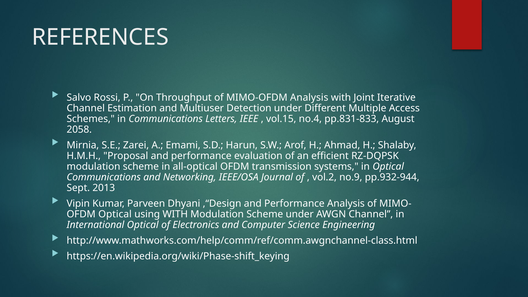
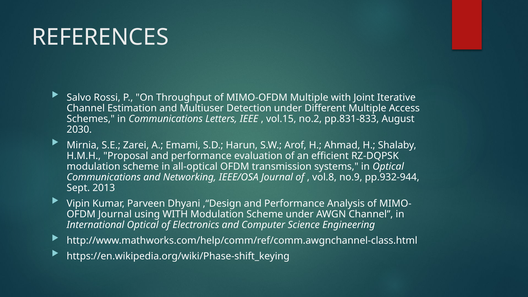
MIMO-OFDM Analysis: Analysis -> Multiple (309, 98)
no.4: no.4 -> no.2 (310, 119)
2058: 2058 -> 2030 (79, 130)
vol.2: vol.2 -> vol.8 (324, 177)
OFDM Optical: Optical -> Journal (115, 214)
